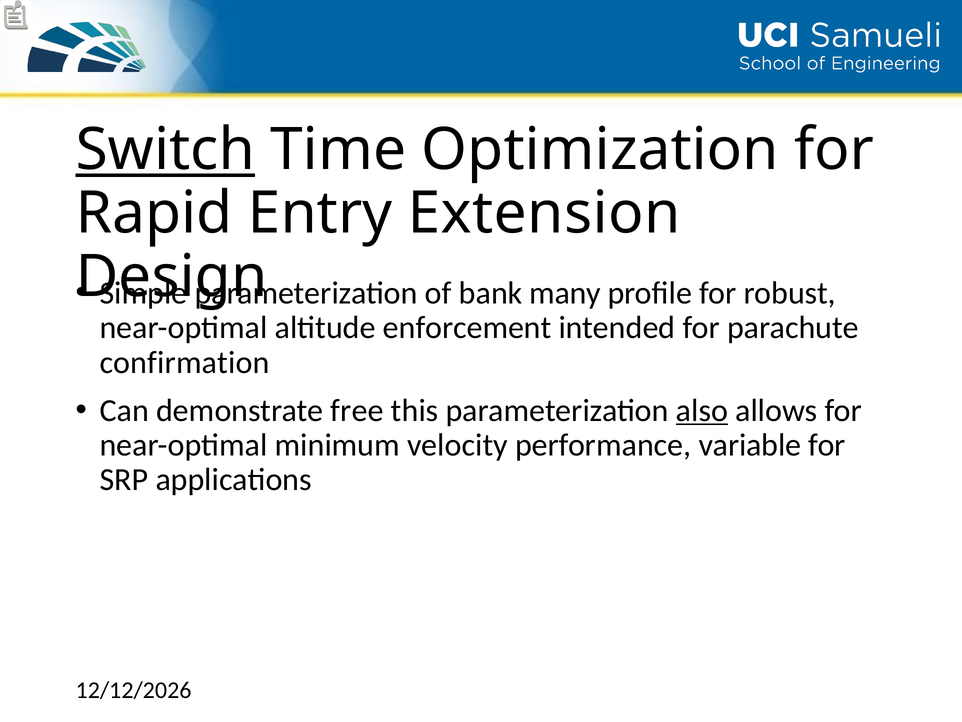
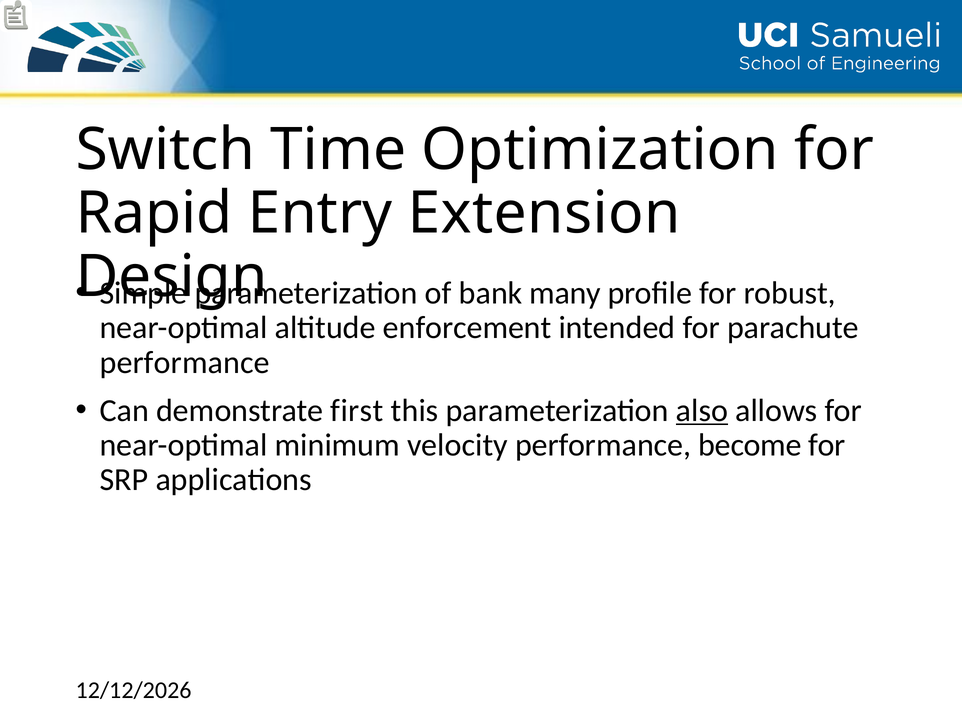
Switch underline: present -> none (165, 150)
confirmation: confirmation -> performance (185, 362)
free: free -> first (357, 410)
variable: variable -> become (750, 445)
